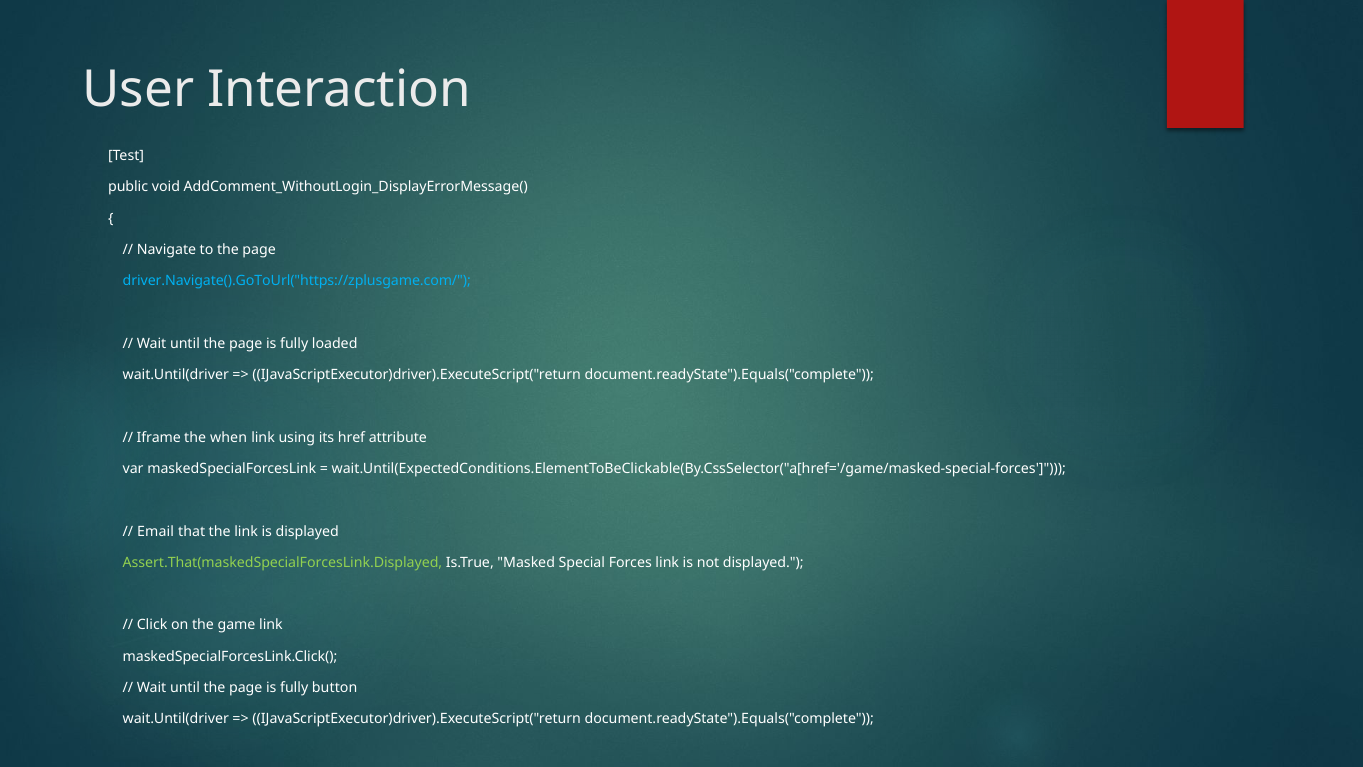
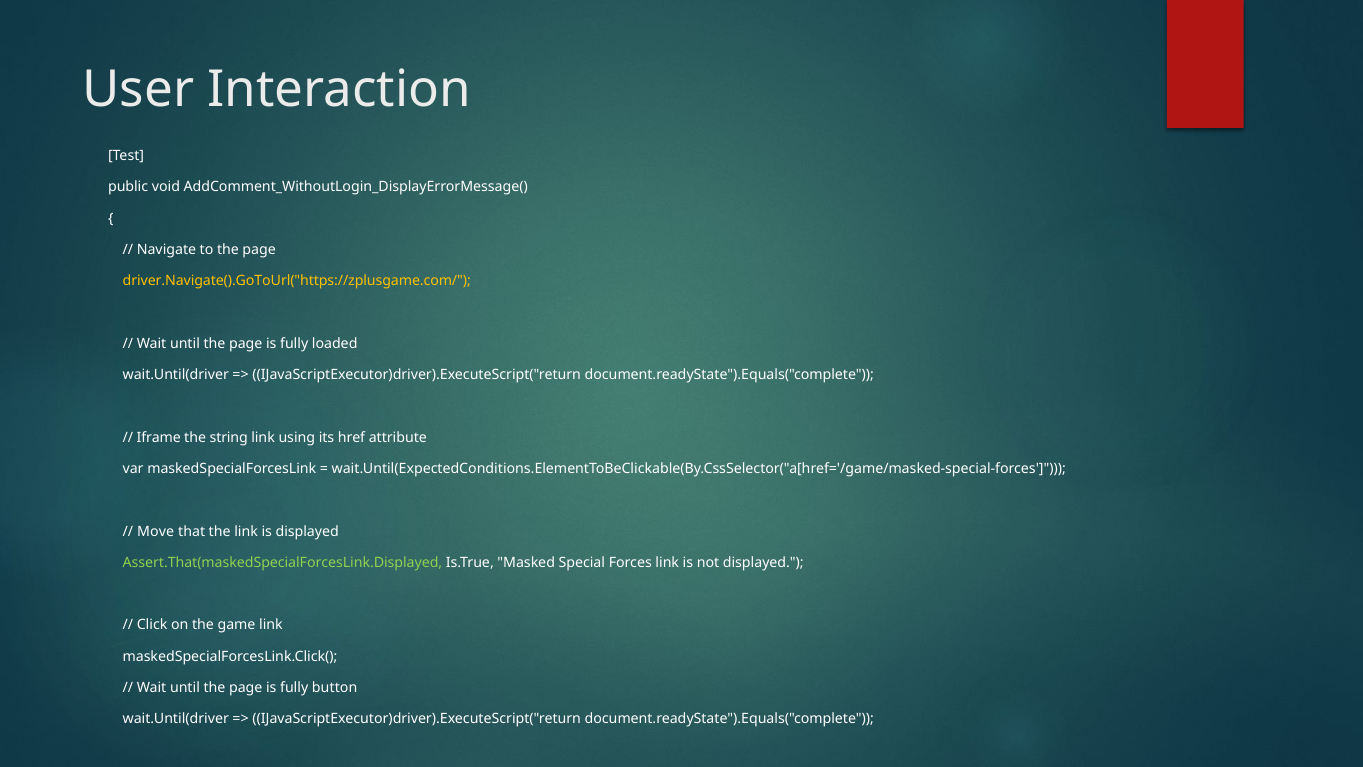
driver.Navigate().GoToUrl("https://zplusgame.com/ colour: light blue -> yellow (297, 281)
when: when -> string (229, 437)
Email: Email -> Move (156, 531)
